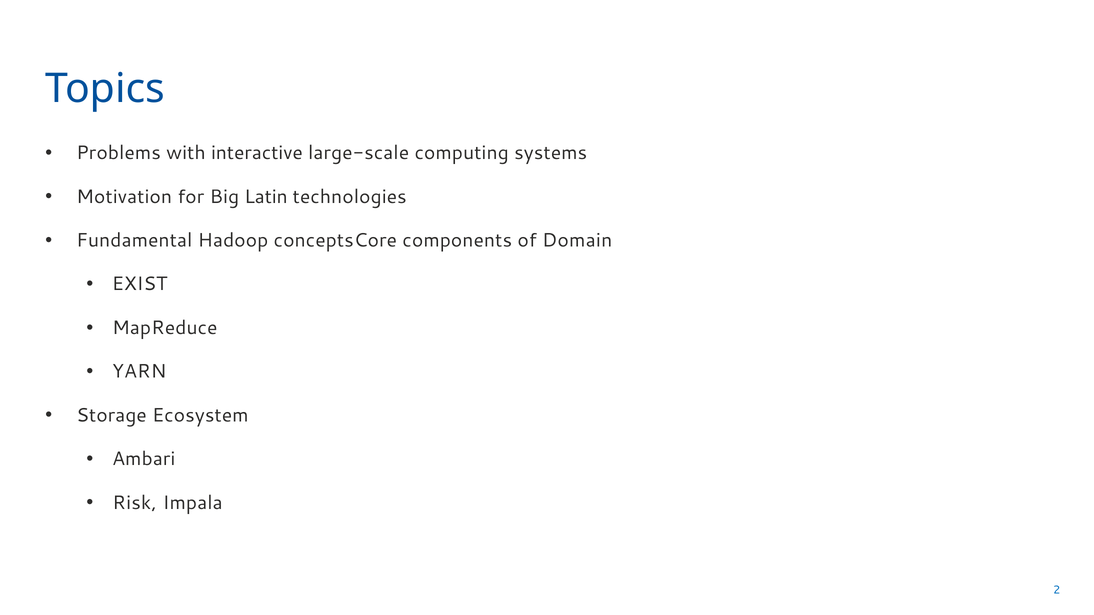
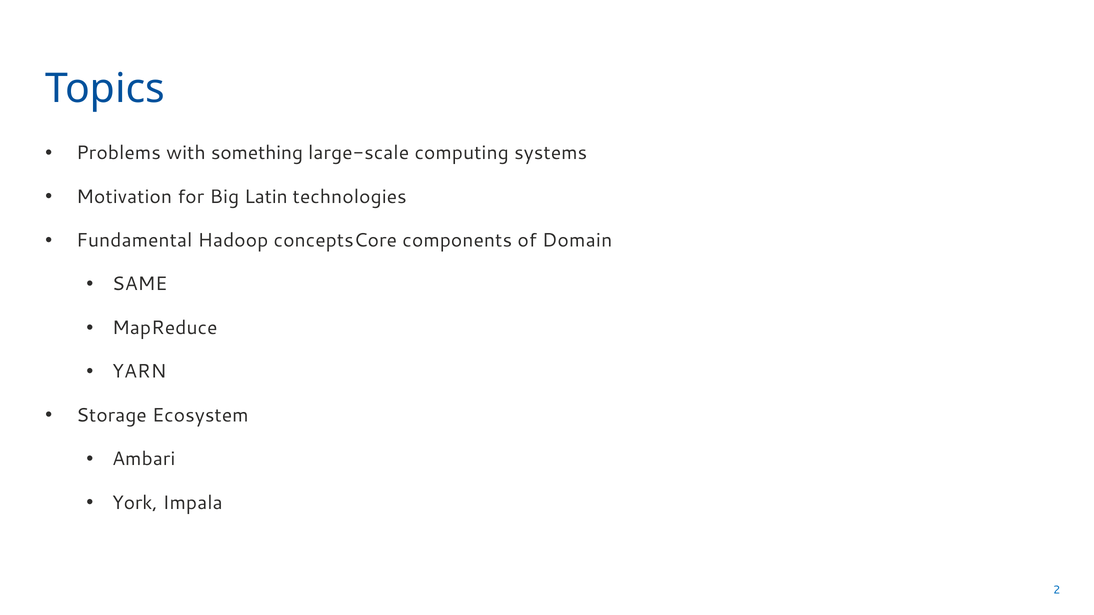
interactive: interactive -> something (257, 153)
EXIST: EXIST -> SAME (140, 284)
Risk: Risk -> York (135, 503)
